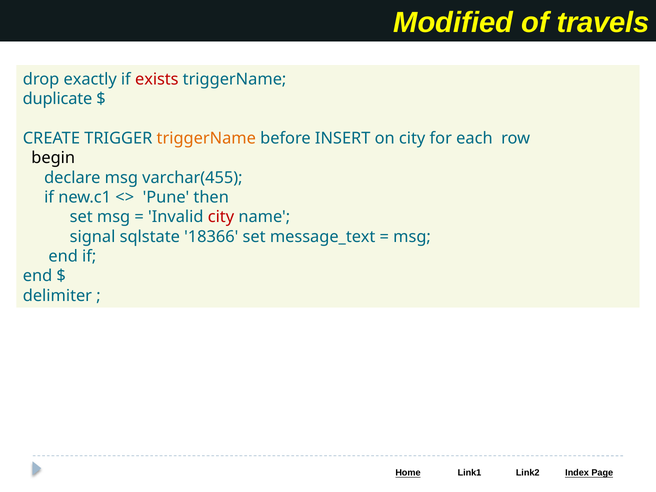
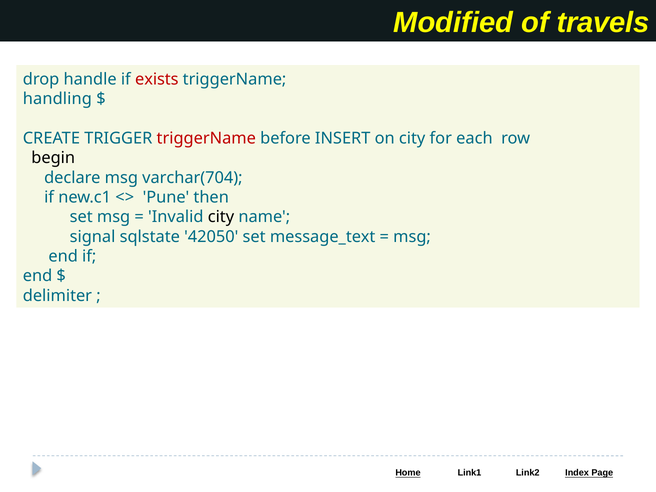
exactly: exactly -> handle (90, 79)
duplicate: duplicate -> handling (57, 99)
triggerName colour: orange -> red (206, 138)
varchar(455: varchar(455 -> varchar(704 (192, 178)
city colour: red -> black (221, 217)
18366: 18366 -> 42050 (211, 237)
